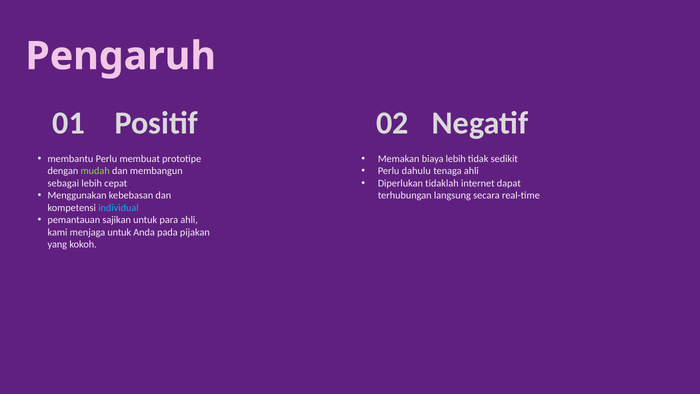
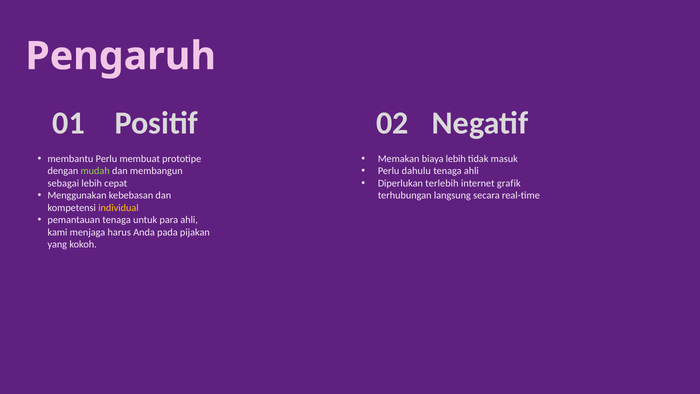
sedikit: sedikit -> masuk (504, 159)
tidaklah: tidaklah -> terlebih (442, 183)
dapat: dapat -> grafik (509, 183)
individual colour: light blue -> yellow (118, 208)
pemantauan sajikan: sajikan -> tenaga (117, 220)
menjaga untuk: untuk -> harus (119, 232)
